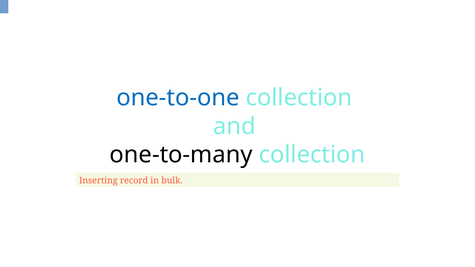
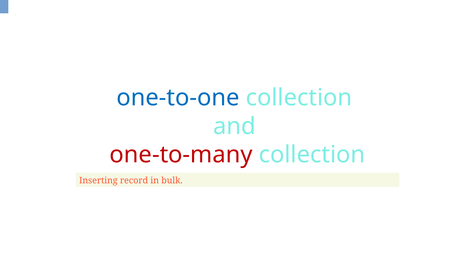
one-to-many colour: black -> red (181, 155)
